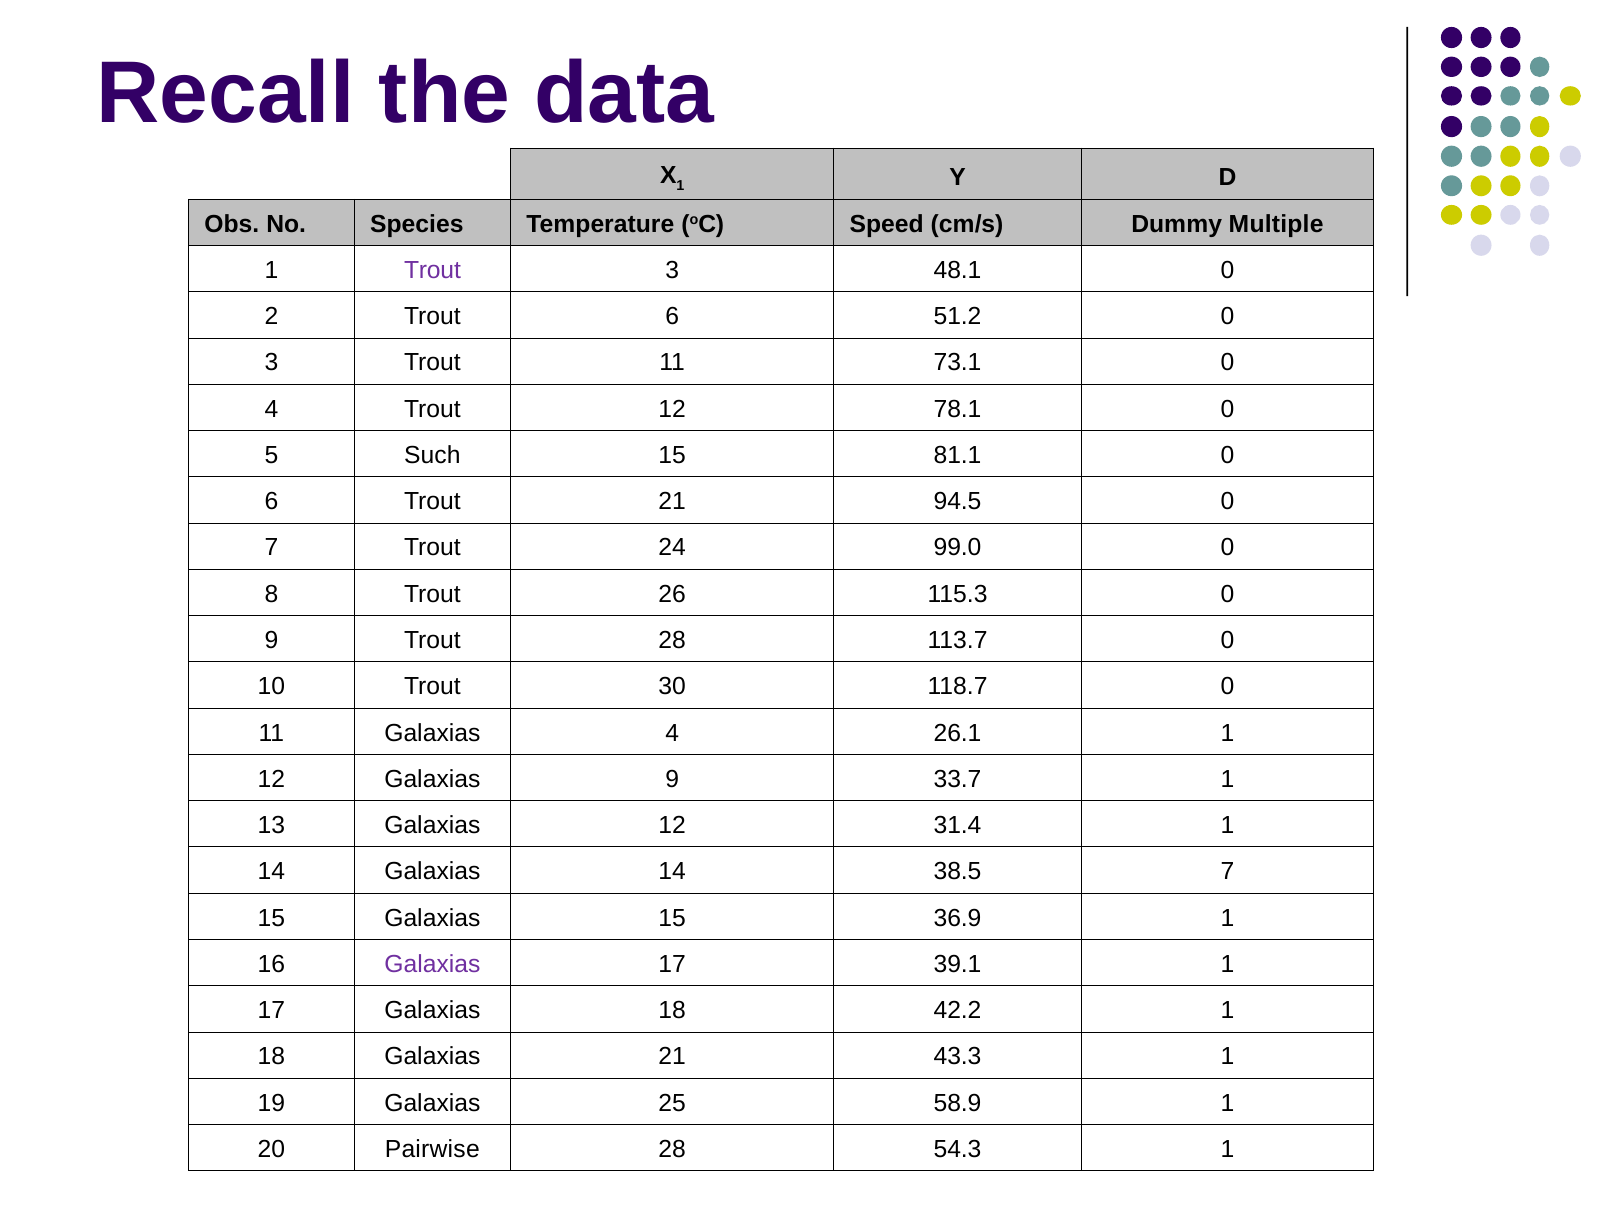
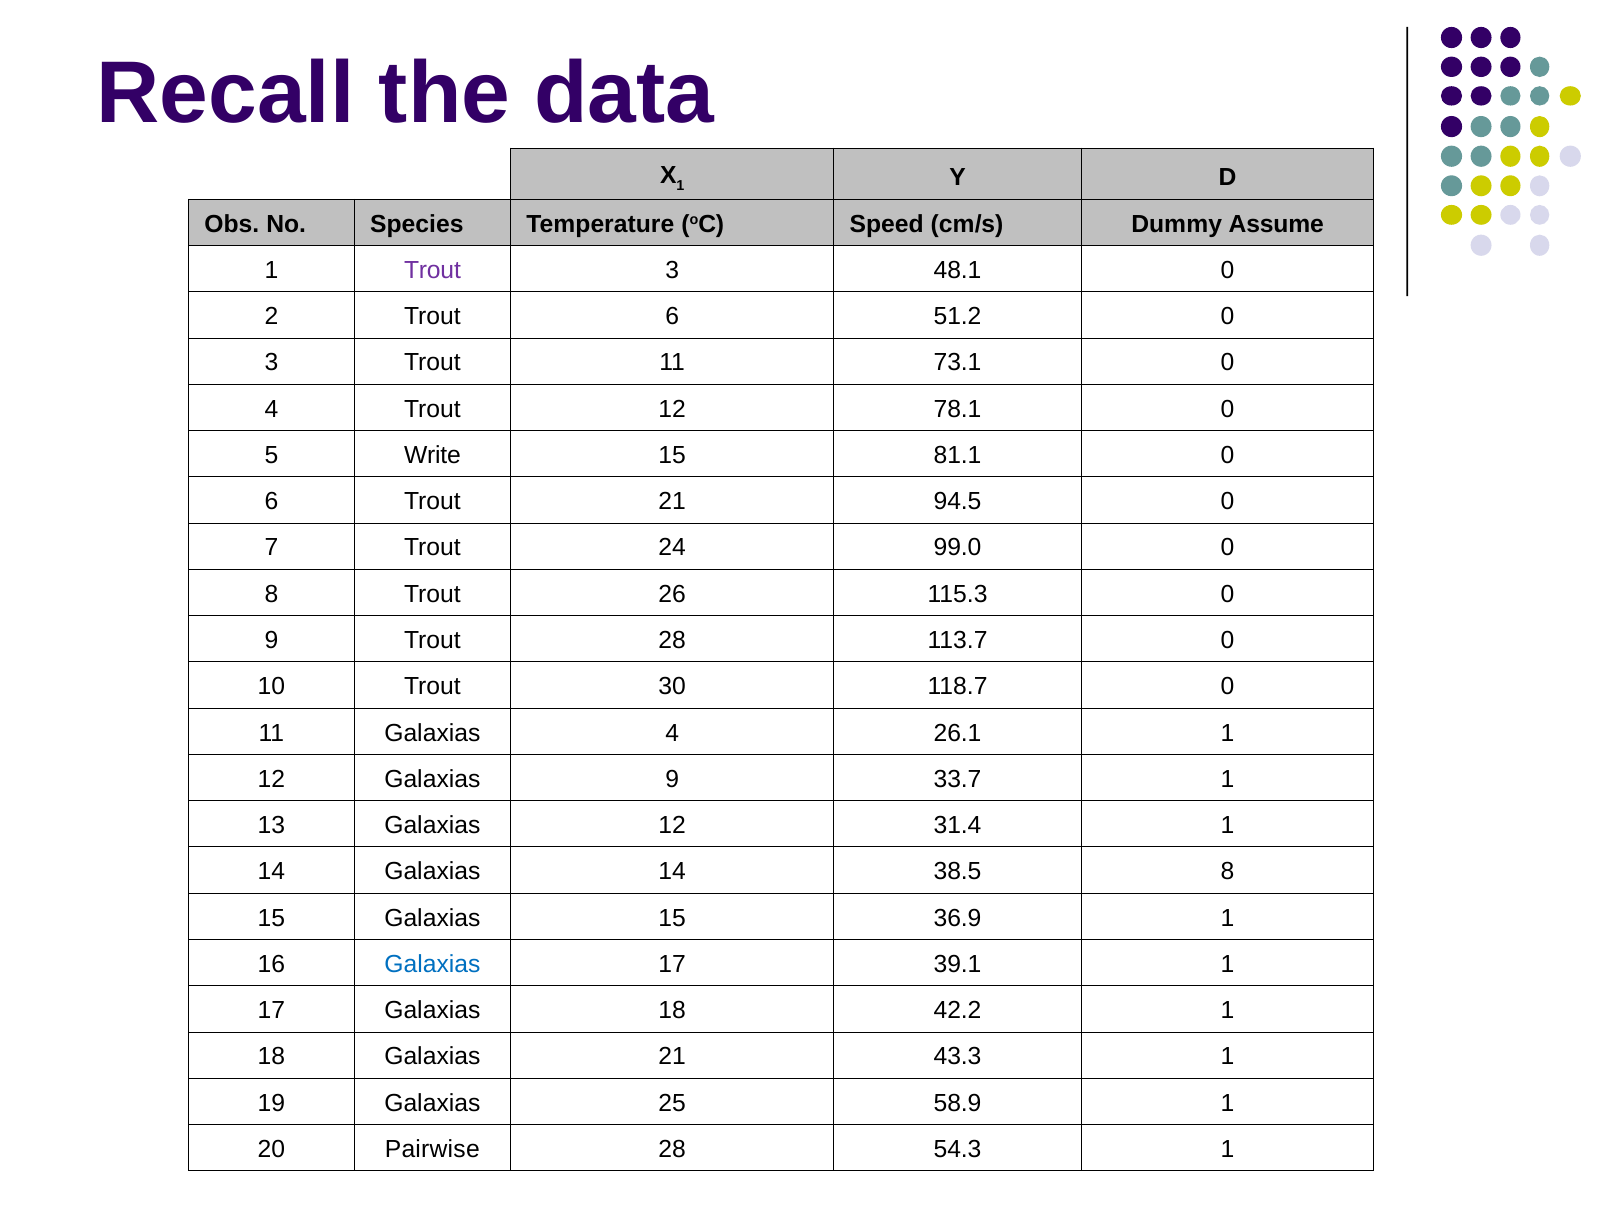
Multiple: Multiple -> Assume (1276, 224)
Such: Such -> Write (432, 455)
38.5 7: 7 -> 8 (1228, 872)
Galaxias colour: purple -> blue (432, 964)
